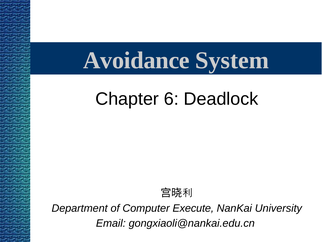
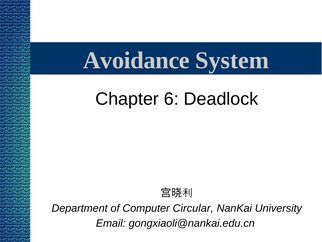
Execute: Execute -> Circular (193, 208)
